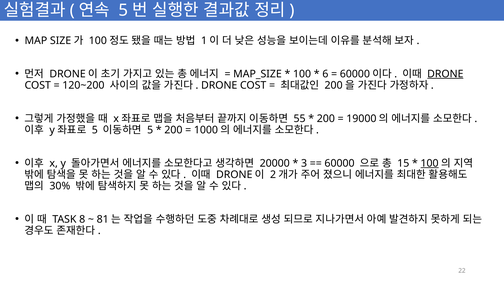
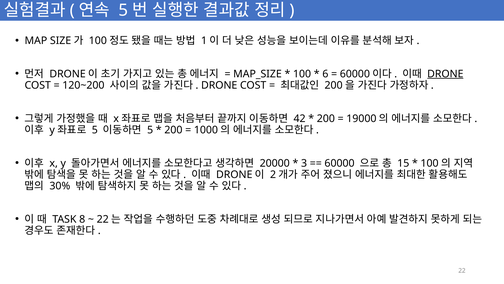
55: 55 -> 42 (300, 118)
100 underline: present -> none (430, 163)
81: 81 -> 22 (103, 219)
